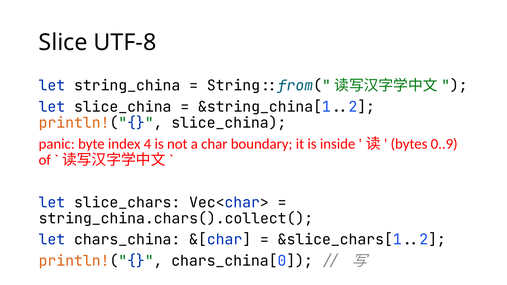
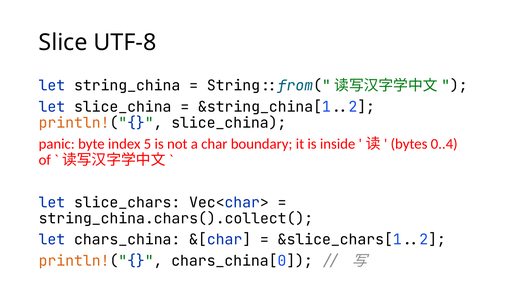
4: 4 -> 5 (147, 144)
0..9: 0..9 -> 0..4 (444, 144)
